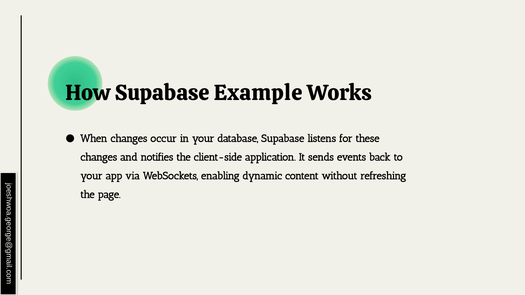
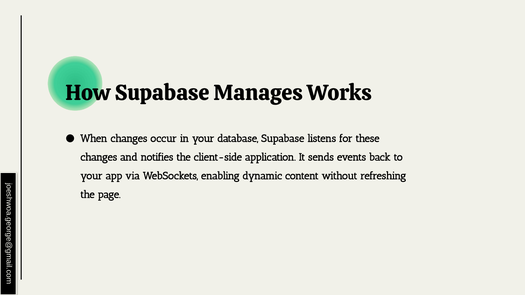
Example: Example -> Manages (258, 93)
